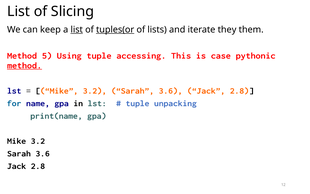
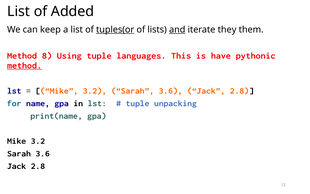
Slicing: Slicing -> Added (73, 12)
list underline: present -> none (77, 30)
and underline: none -> present (177, 30)
5: 5 -> 8 (47, 56)
accessing: accessing -> languages (141, 56)
case: case -> have (221, 56)
